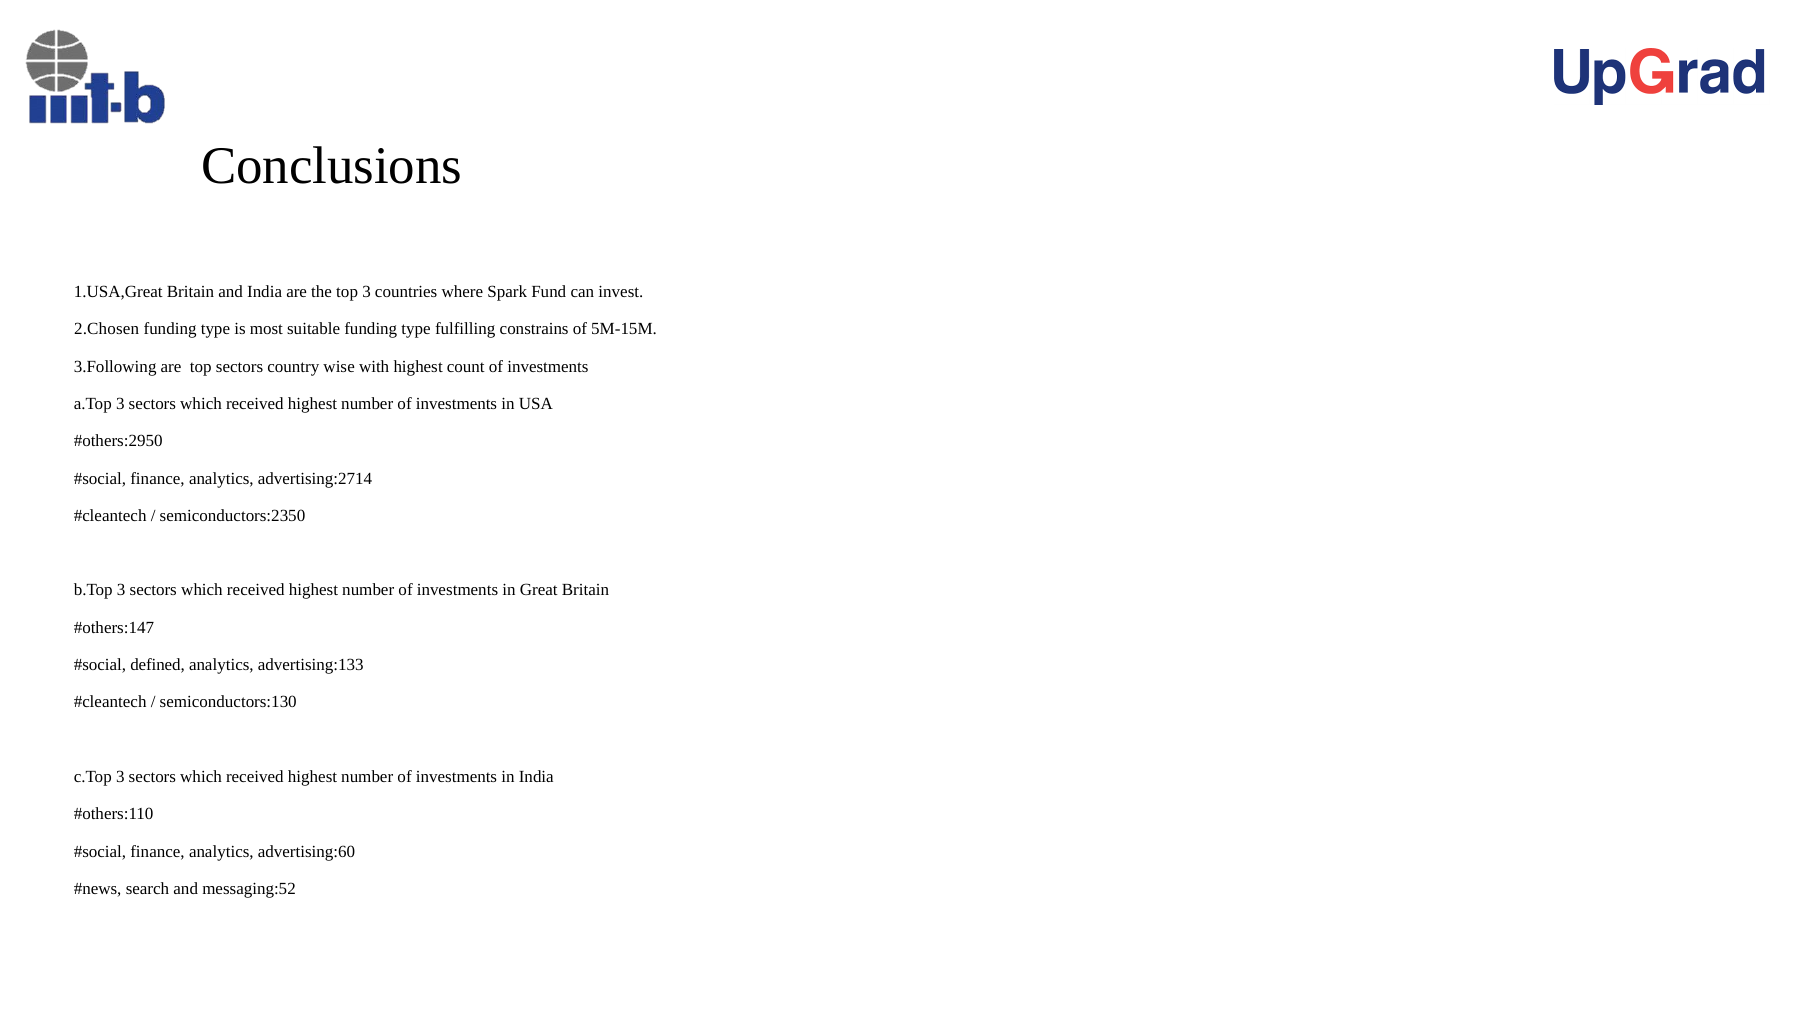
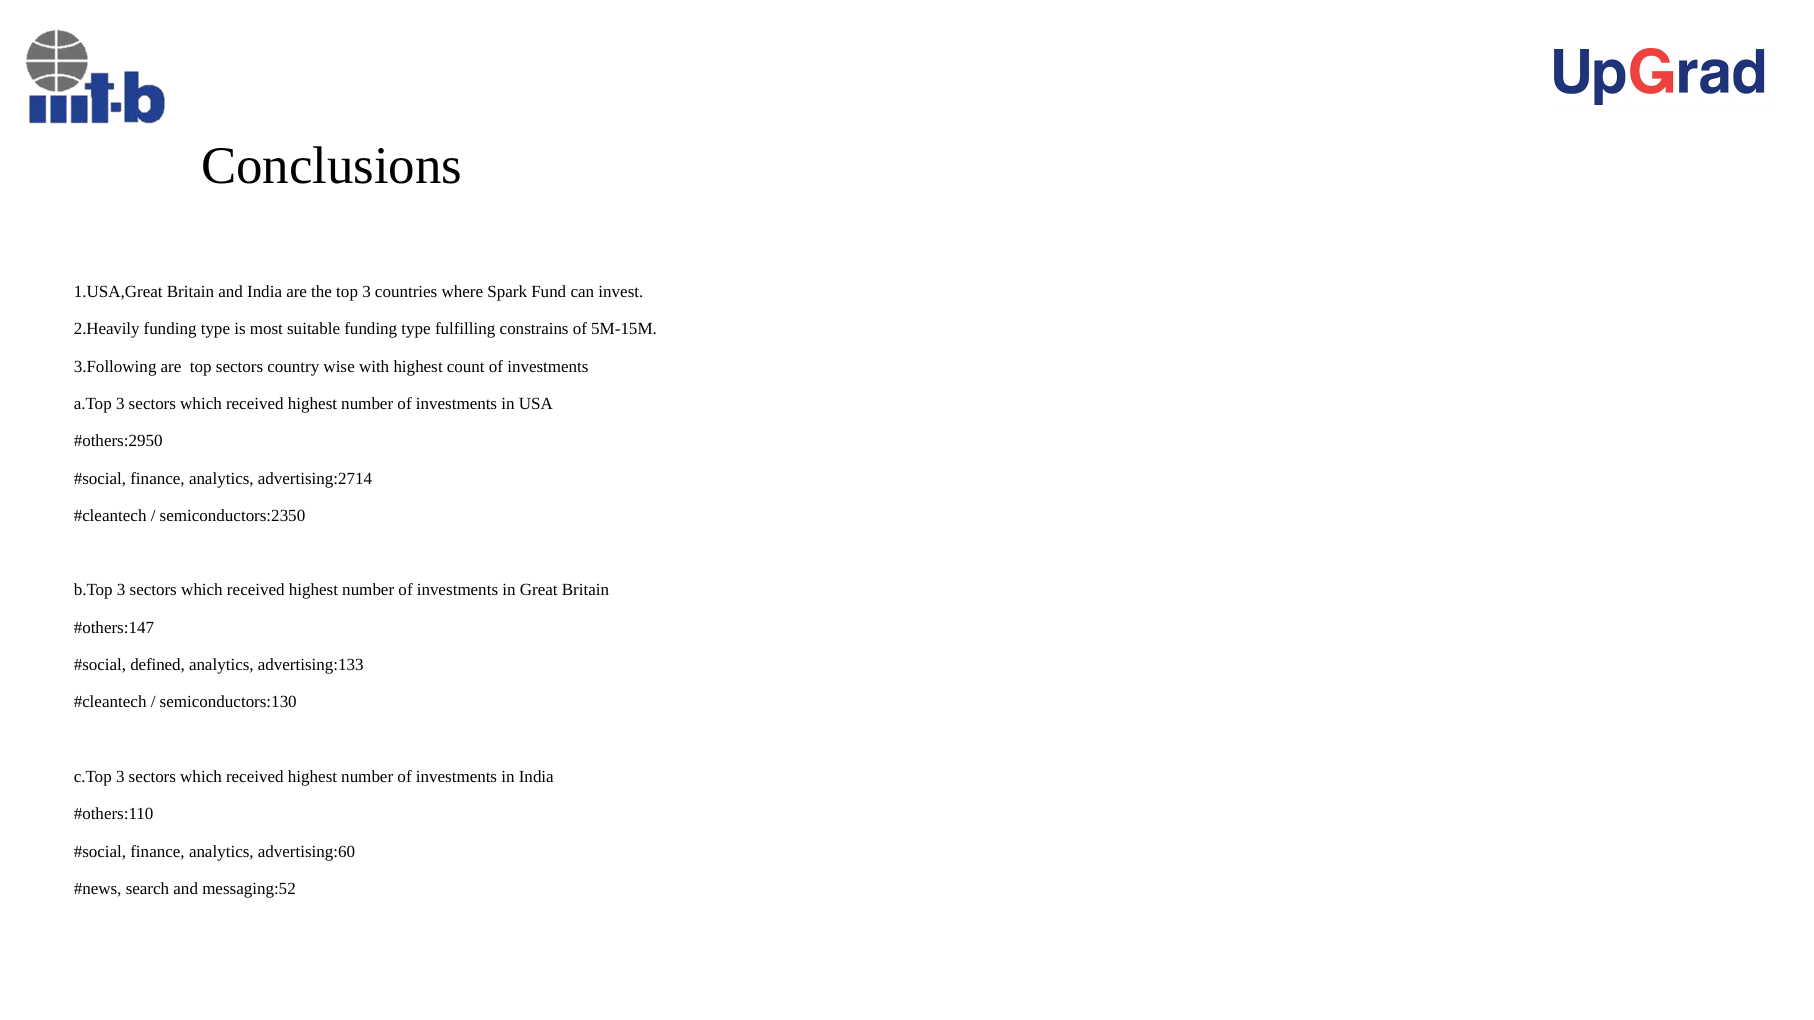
2.Chosen: 2.Chosen -> 2.Heavily (107, 329)
